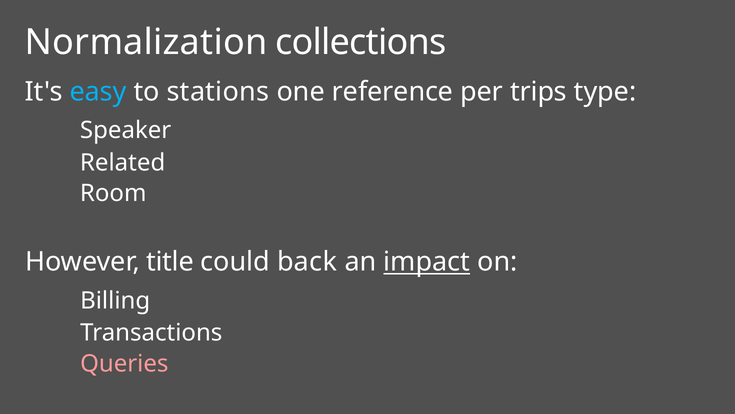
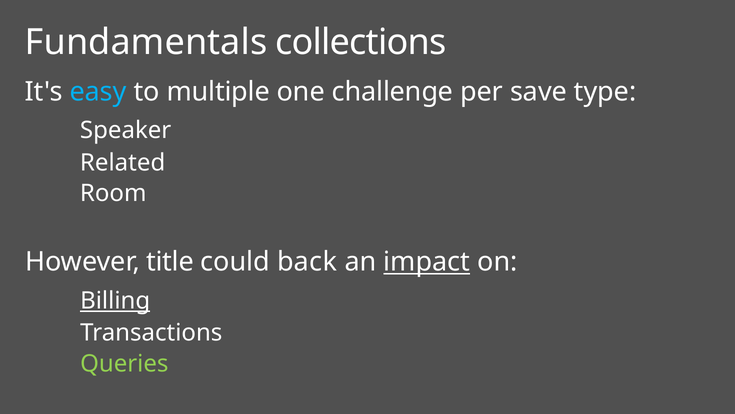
Normalization: Normalization -> Fundamentals (146, 42)
stations: stations -> multiple (218, 92)
reference: reference -> challenge (393, 92)
trips: trips -> save (538, 92)
Billing underline: none -> present (115, 300)
Queries colour: pink -> light green (124, 363)
